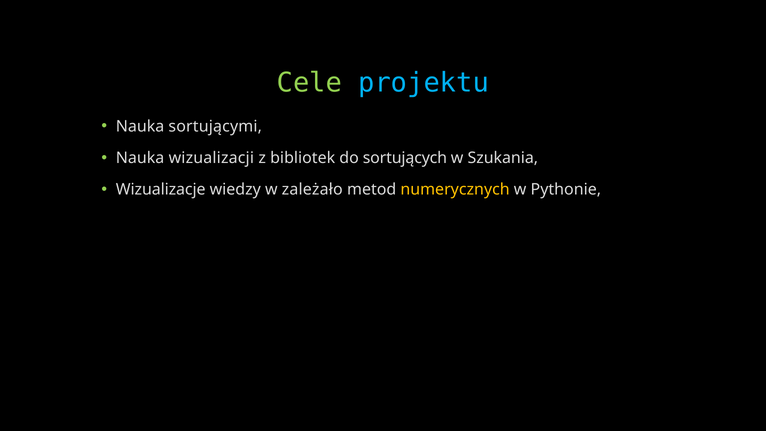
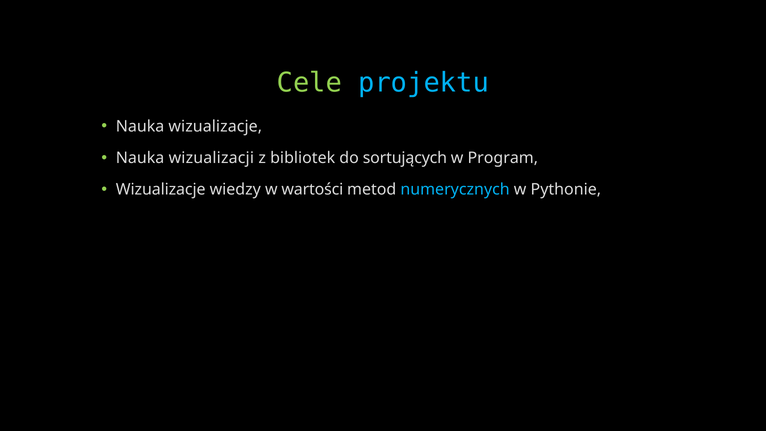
Nauka sortującymi: sortującymi -> wizualizacje (215, 126)
Szukania: Szukania -> Program (503, 158)
zależało: zależało -> wartości (312, 189)
numerycznych colour: yellow -> light blue (455, 189)
